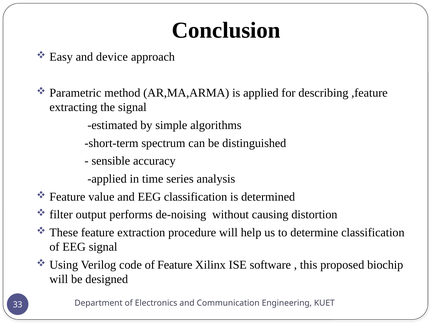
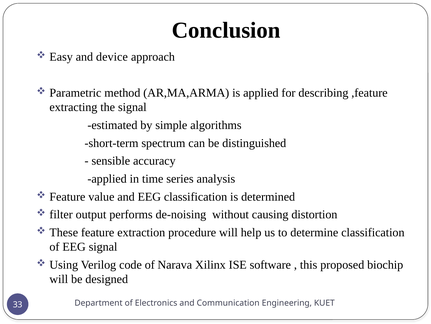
of Feature: Feature -> Narava (175, 264)
